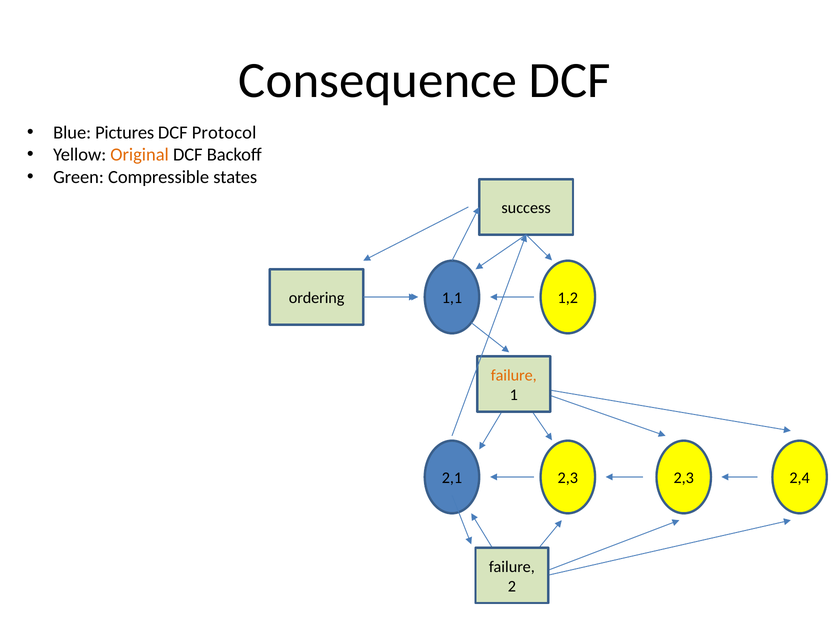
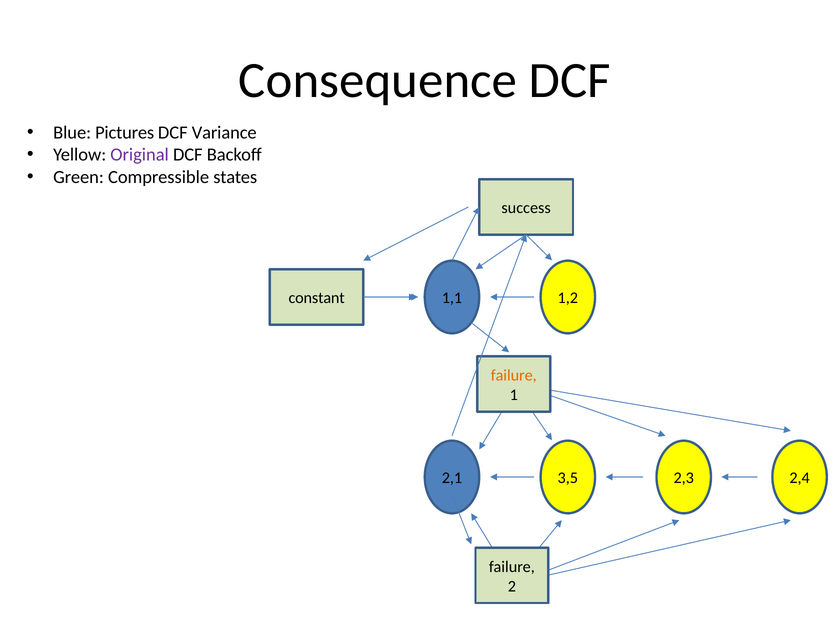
Protocol: Protocol -> Variance (224, 133)
Original colour: orange -> purple (140, 155)
ordering: ordering -> constant (317, 298)
2,1 2,3: 2,3 -> 3,5 (568, 478)
